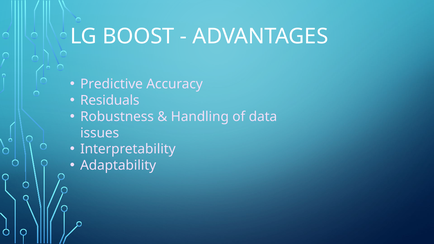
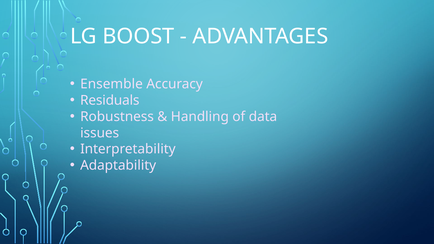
Predictive: Predictive -> Ensemble (111, 84)
